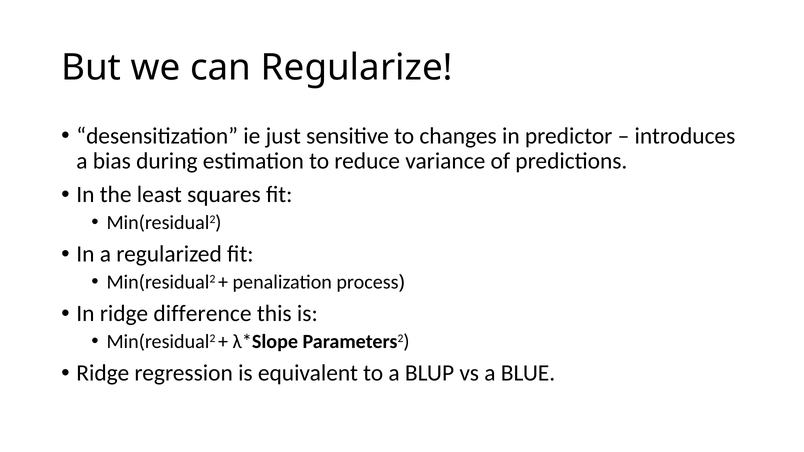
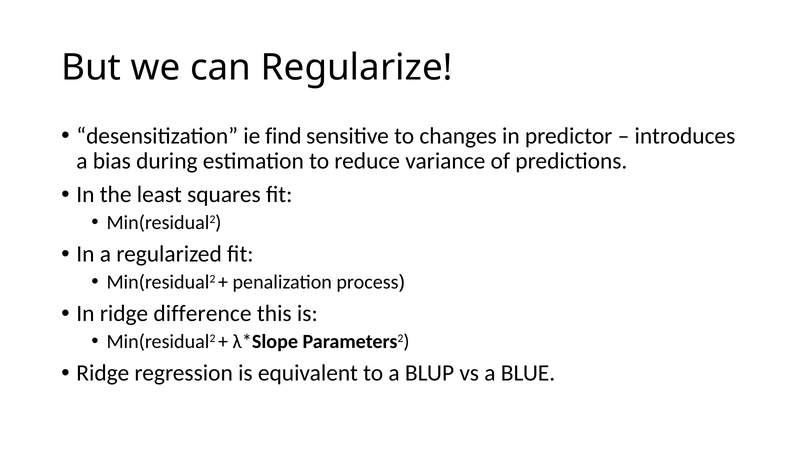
just: just -> find (283, 136)
